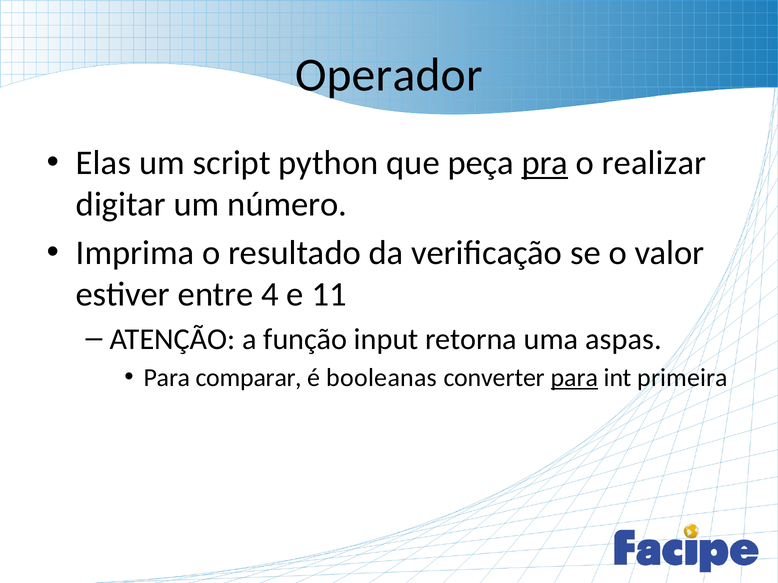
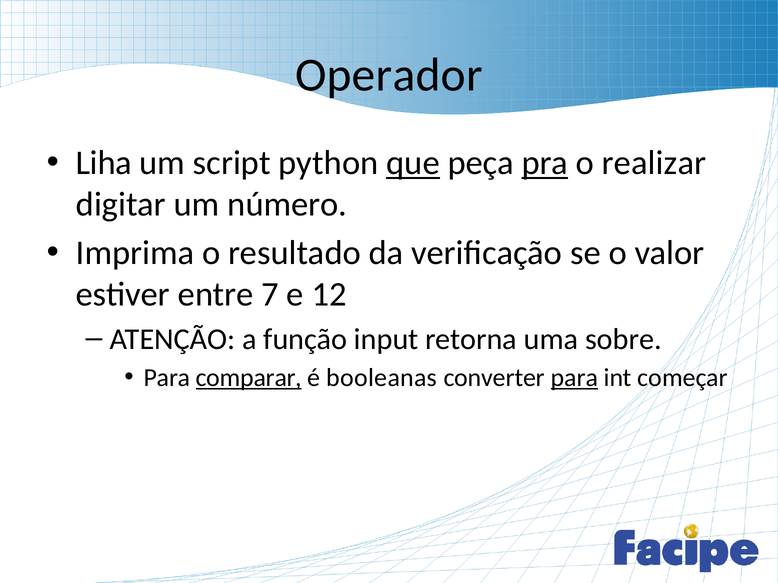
Elas: Elas -> Liha (104, 163)
que underline: none -> present (413, 163)
4: 4 -> 7 (270, 295)
11: 11 -> 12 (329, 295)
aspas: aspas -> sobre (623, 339)
comparar underline: none -> present (249, 378)
primeira: primeira -> começar (683, 378)
